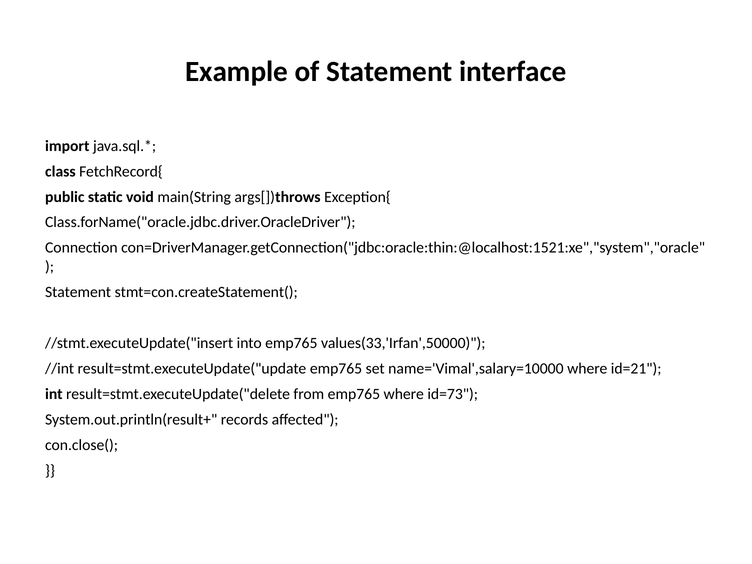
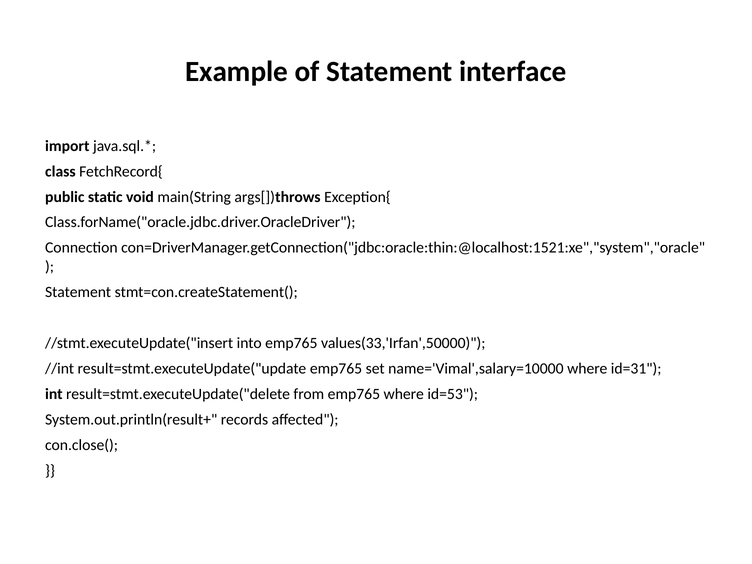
id=21: id=21 -> id=31 (636, 369)
id=73: id=73 -> id=53 (453, 394)
